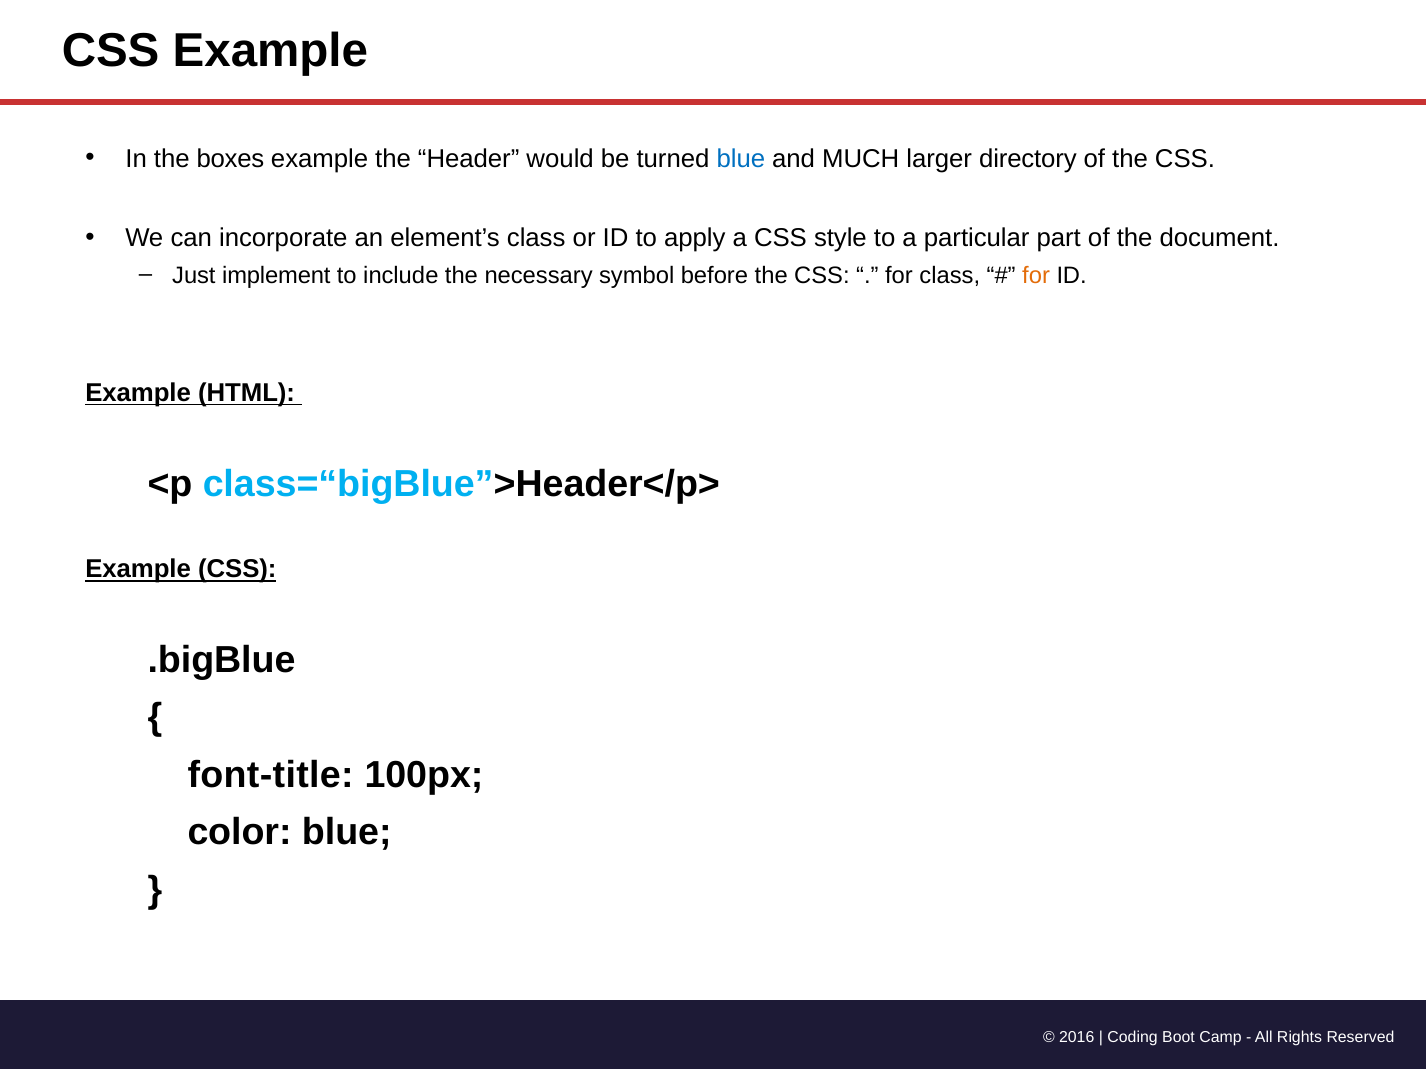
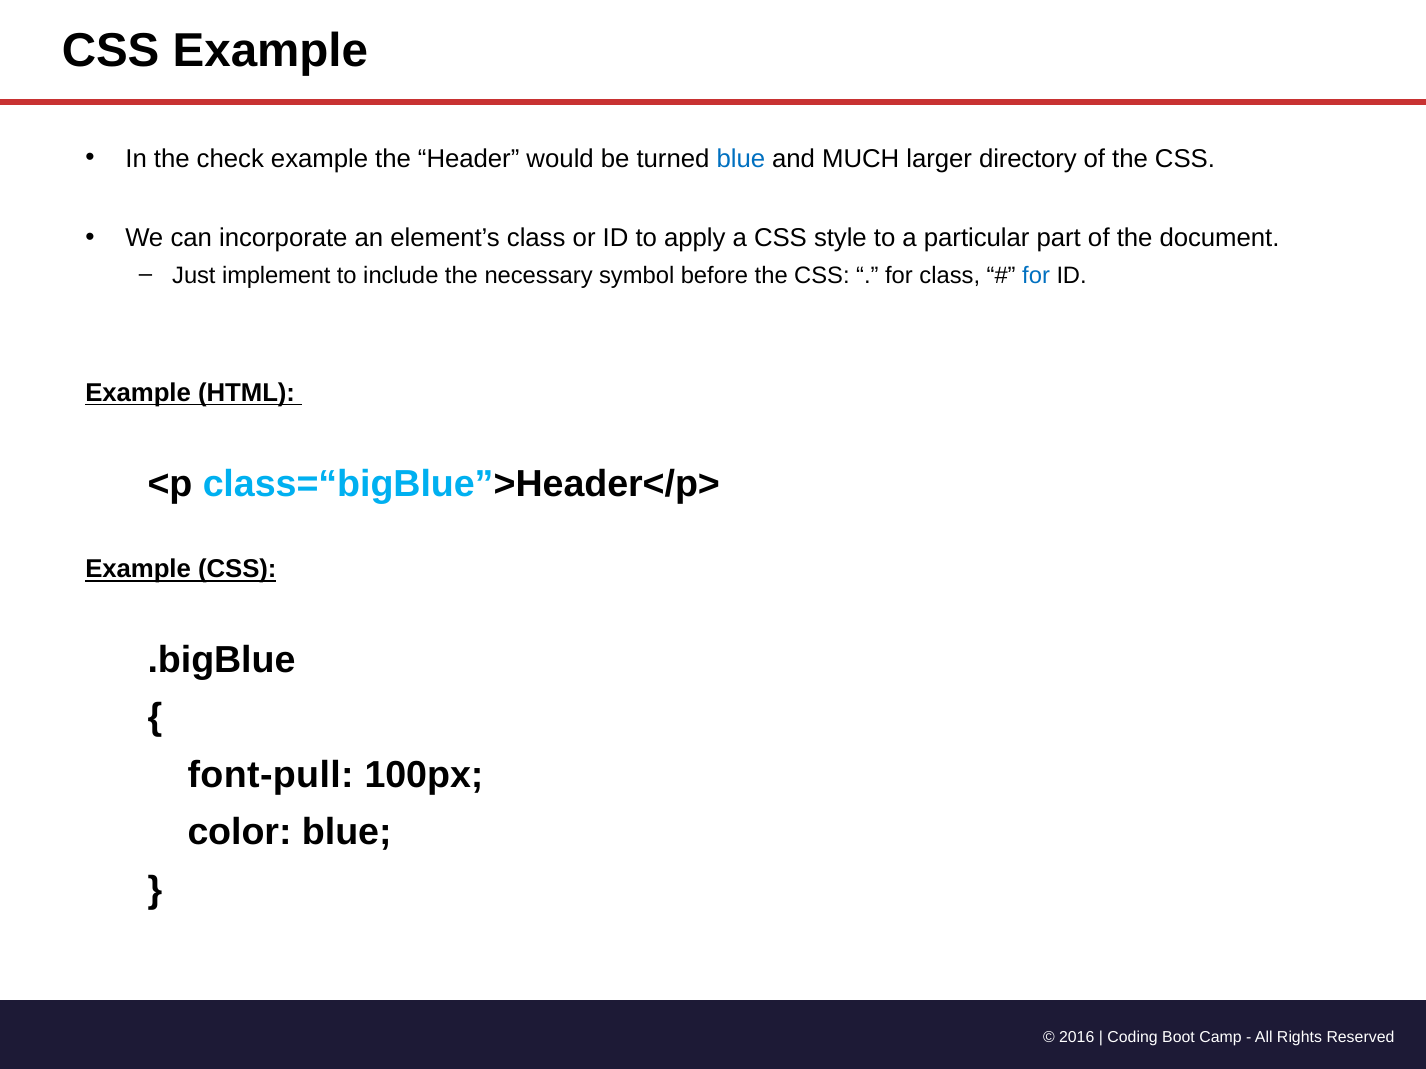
boxes: boxes -> check (230, 159)
for colour: orange -> blue (1036, 275)
font-title: font-title -> font-pull (271, 775)
